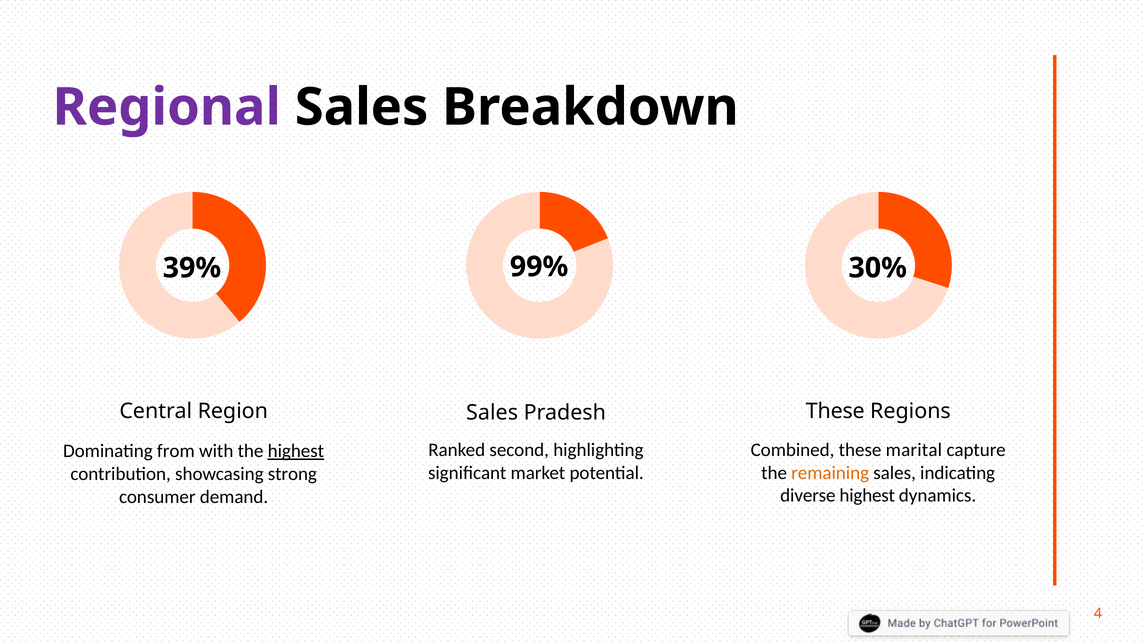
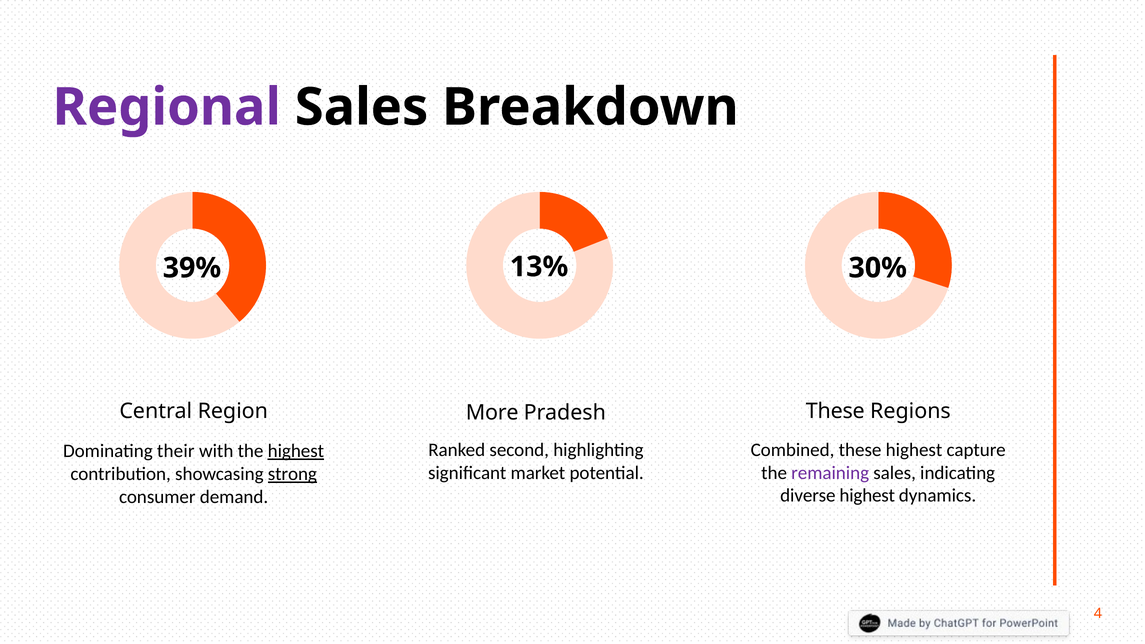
99%: 99% -> 13% (539, 267)
Sales: Sales -> More (492, 413)
these marital: marital -> highest (914, 450)
from: from -> their (176, 451)
remaining colour: orange -> purple (830, 473)
strong underline: none -> present (292, 474)
